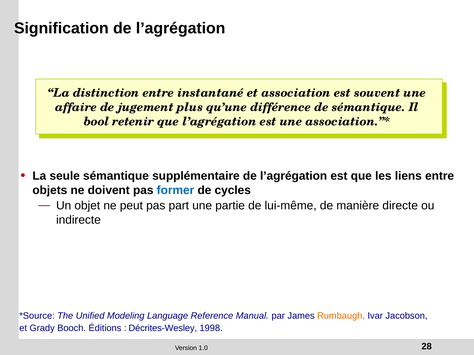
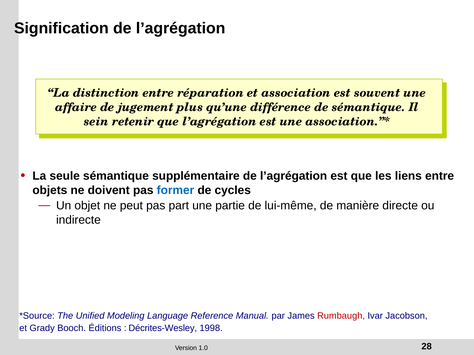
instantané: instantané -> réparation (211, 93)
bool: bool -> sein (96, 122)
Rumbaugh colour: orange -> red (341, 316)
